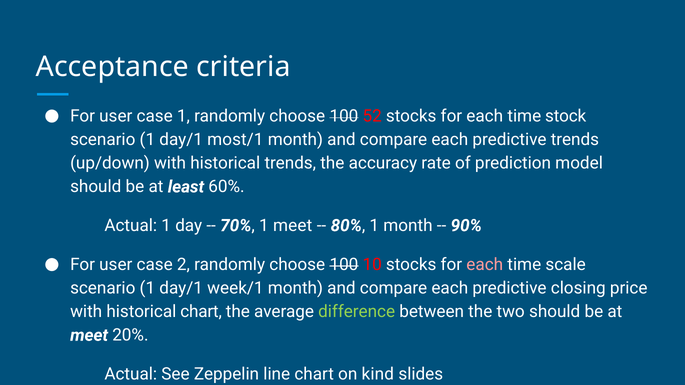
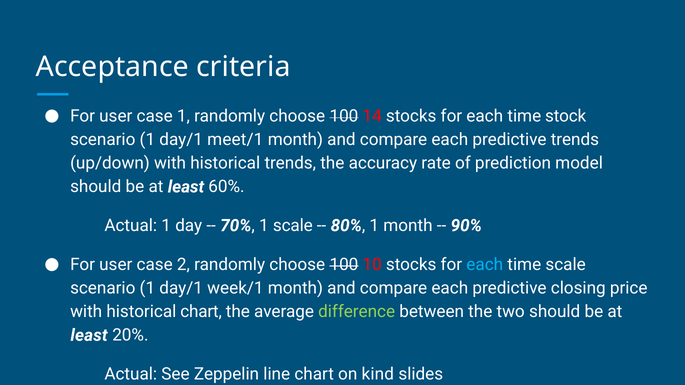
52: 52 -> 14 (372, 116)
most/1: most/1 -> meet/1 (235, 140)
1 meet: meet -> scale (293, 226)
each colour: pink -> light blue (485, 265)
meet: meet -> least (89, 335)
